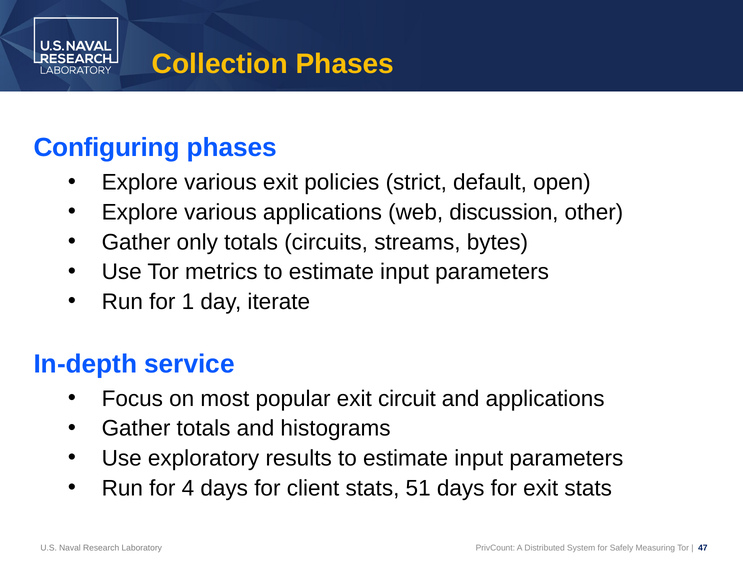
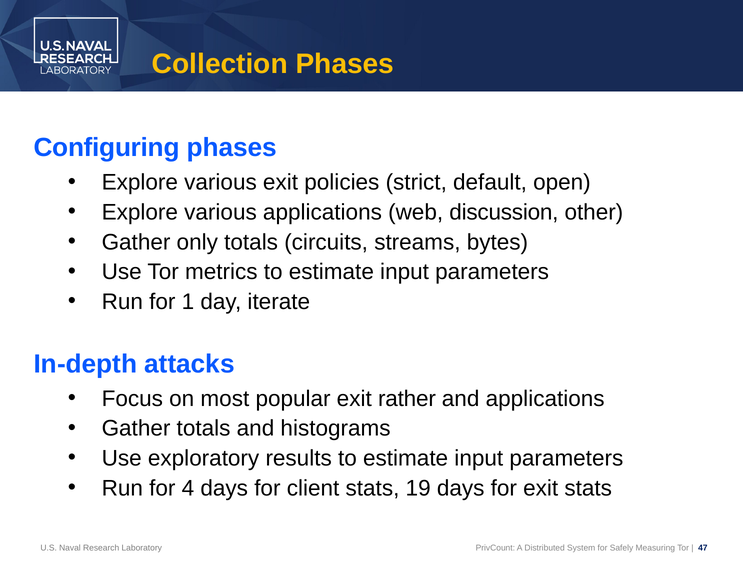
service: service -> attacks (189, 364)
circuit: circuit -> rather (407, 399)
51: 51 -> 19 (418, 488)
